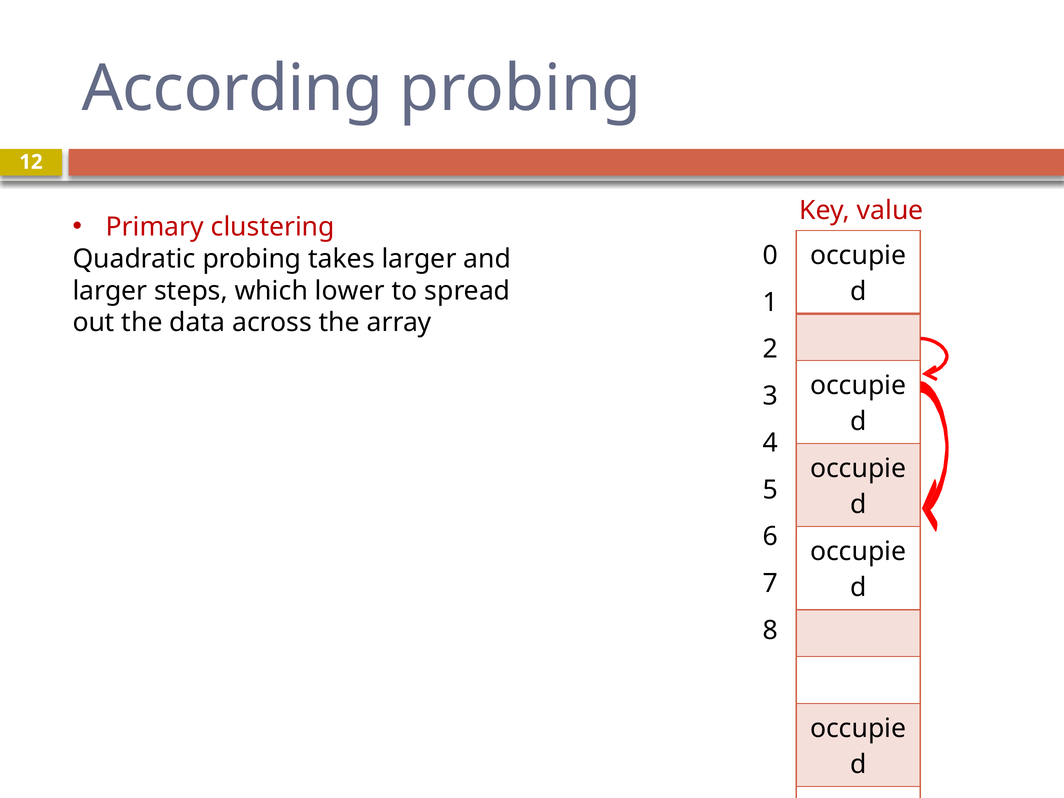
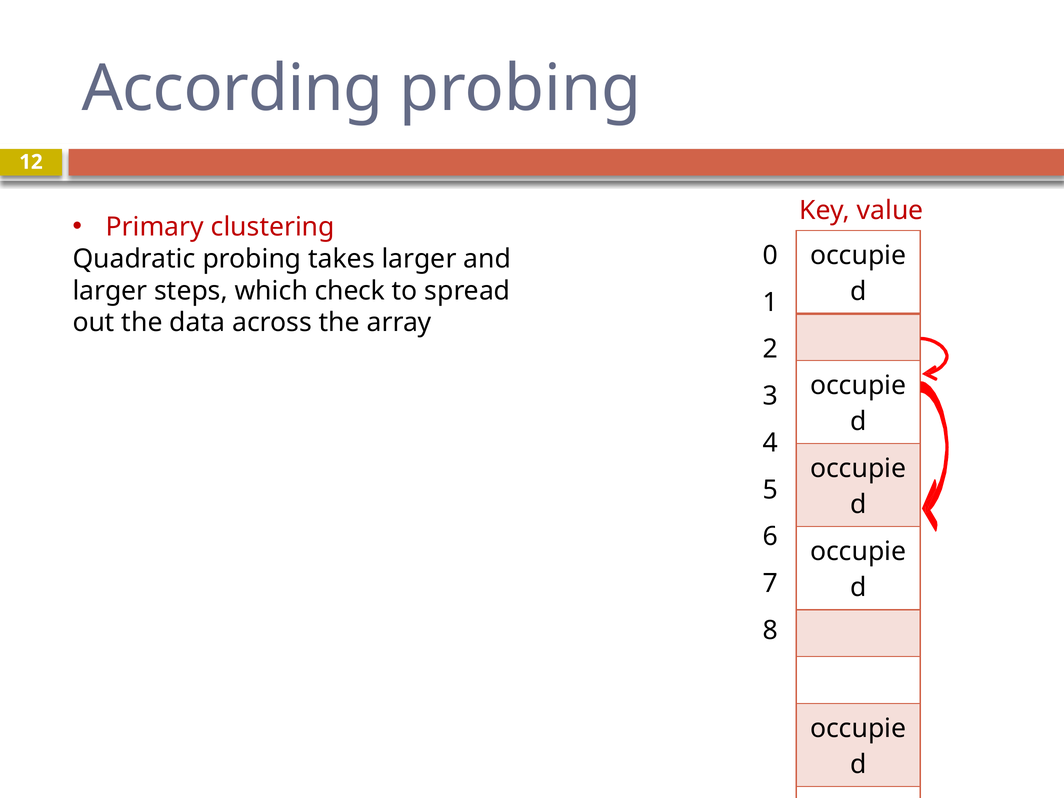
lower: lower -> check (350, 291)
